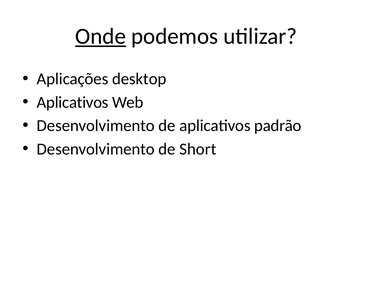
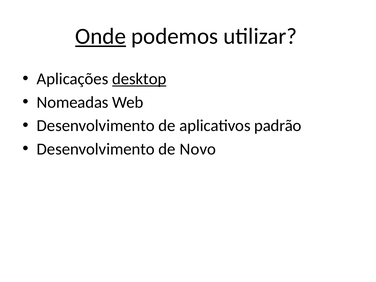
desktop underline: none -> present (139, 79)
Aplicativos: Aplicativos -> Nomeadas (73, 102)
Short: Short -> Novo (198, 149)
